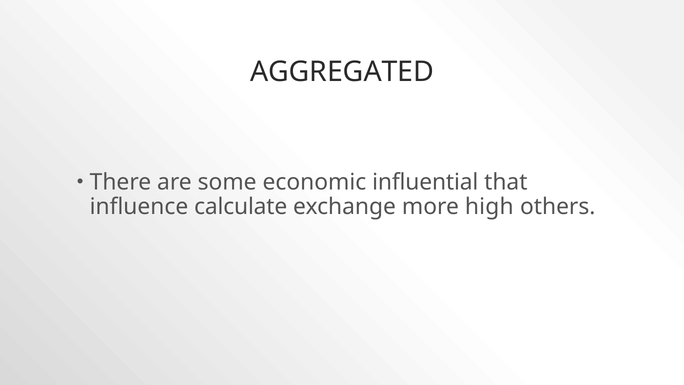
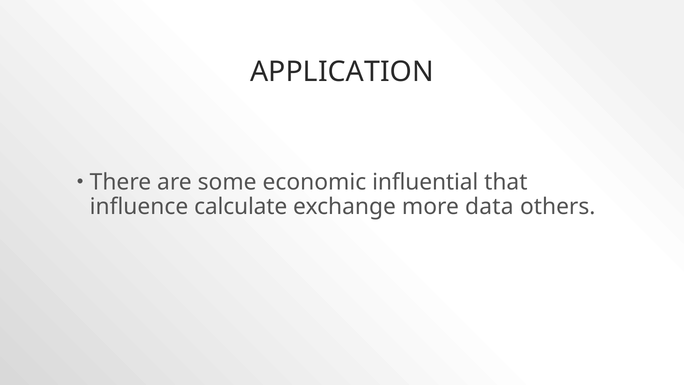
AGGREGATED: AGGREGATED -> APPLICATION (342, 72)
high: high -> data (489, 207)
